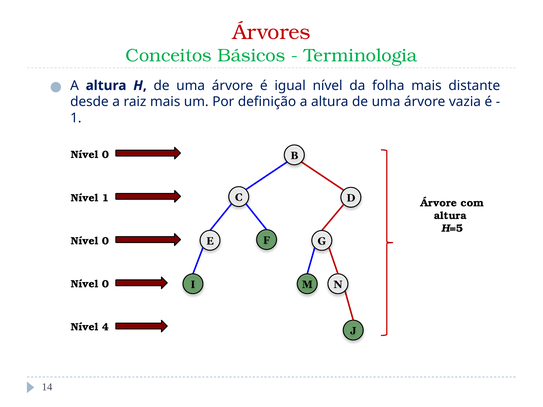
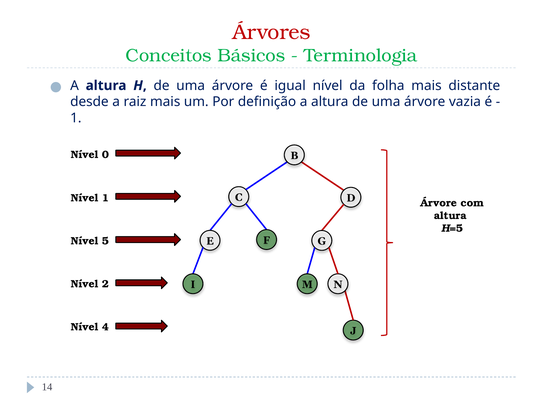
0: 0 -> 5 (105, 241)
0: 0 -> 2 (105, 284)
